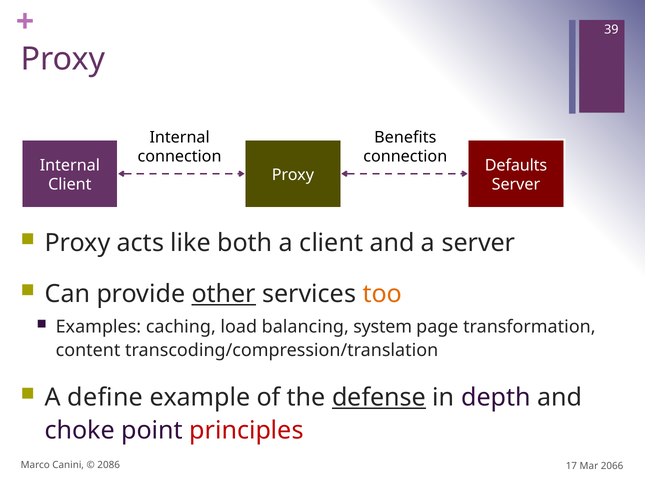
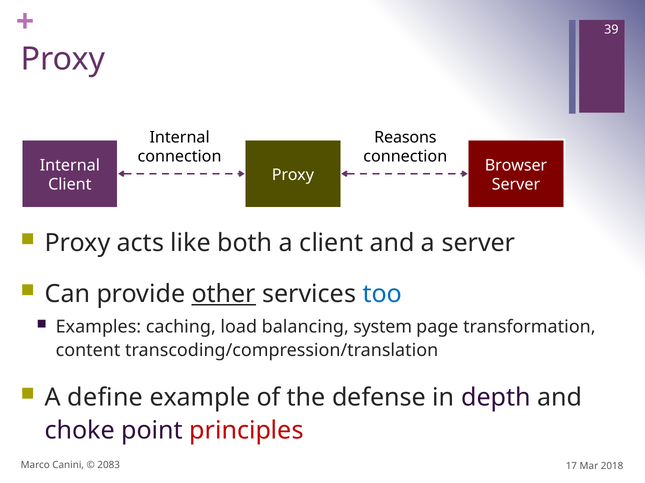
Benefits: Benefits -> Reasons (405, 138)
Defaults: Defaults -> Browser (516, 165)
too colour: orange -> blue (382, 294)
defense underline: present -> none (379, 398)
2086: 2086 -> 2083 (109, 466)
2066: 2066 -> 2018 (612, 467)
